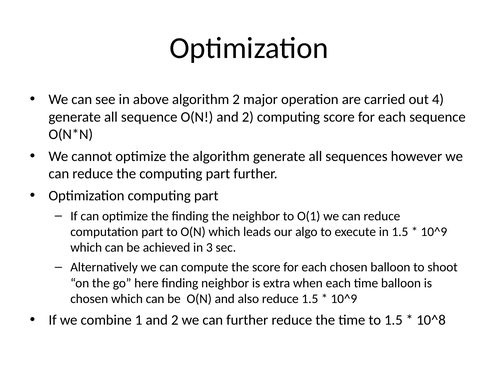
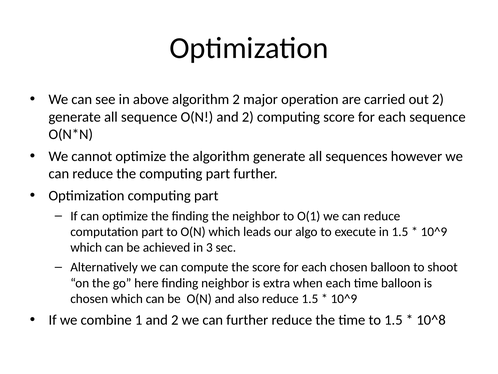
out 4: 4 -> 2 (438, 99)
